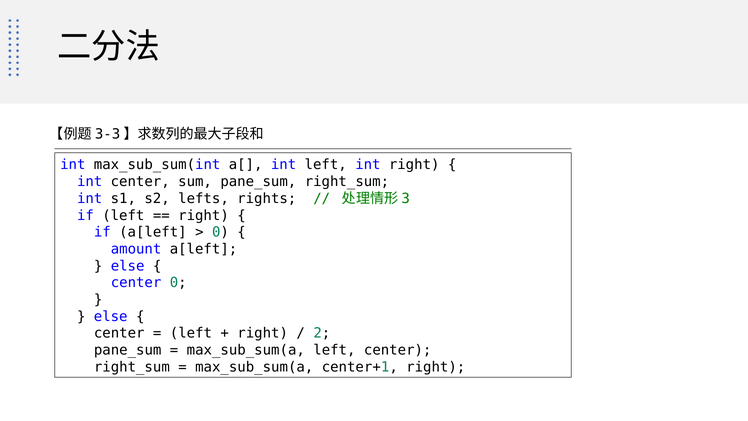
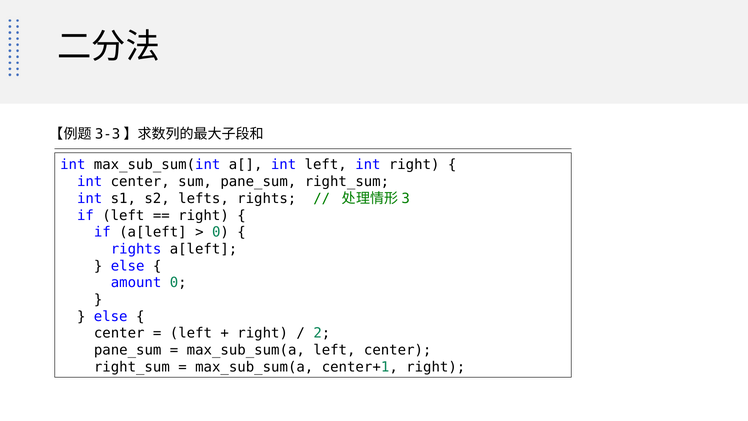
amount: amount -> rights (136, 249)
center: center -> amount (136, 283)
